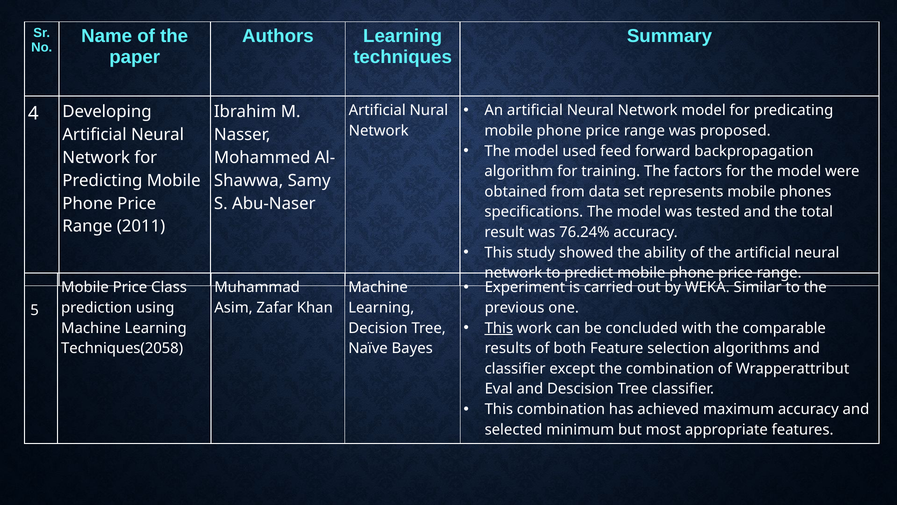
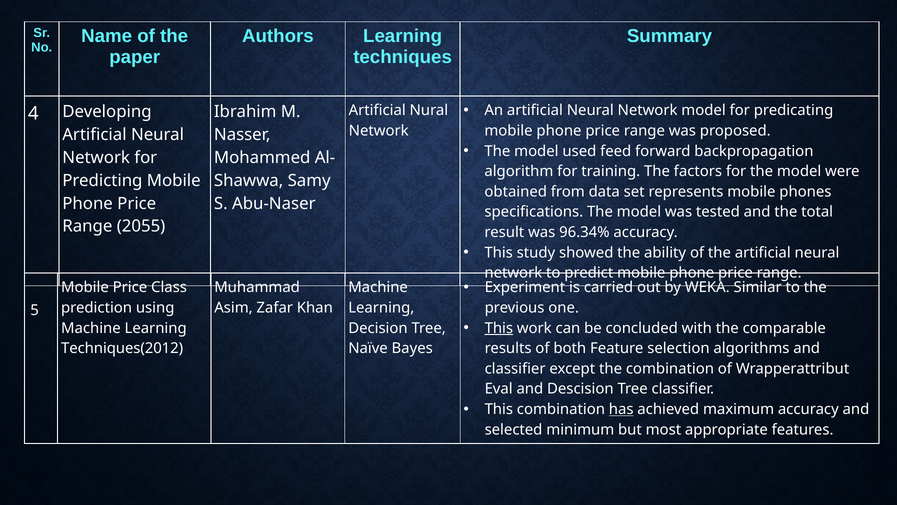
2011: 2011 -> 2055 (141, 226)
76.24%: 76.24% -> 96.34% (584, 232)
Techniques(2058: Techniques(2058 -> Techniques(2012 (122, 348)
has underline: none -> present (621, 409)
